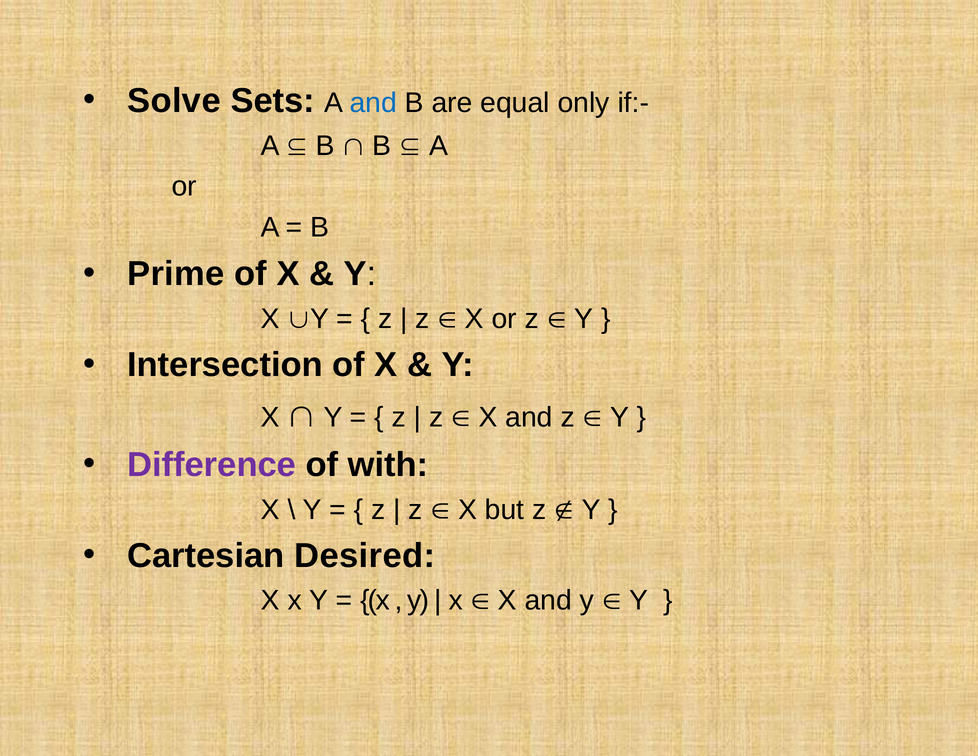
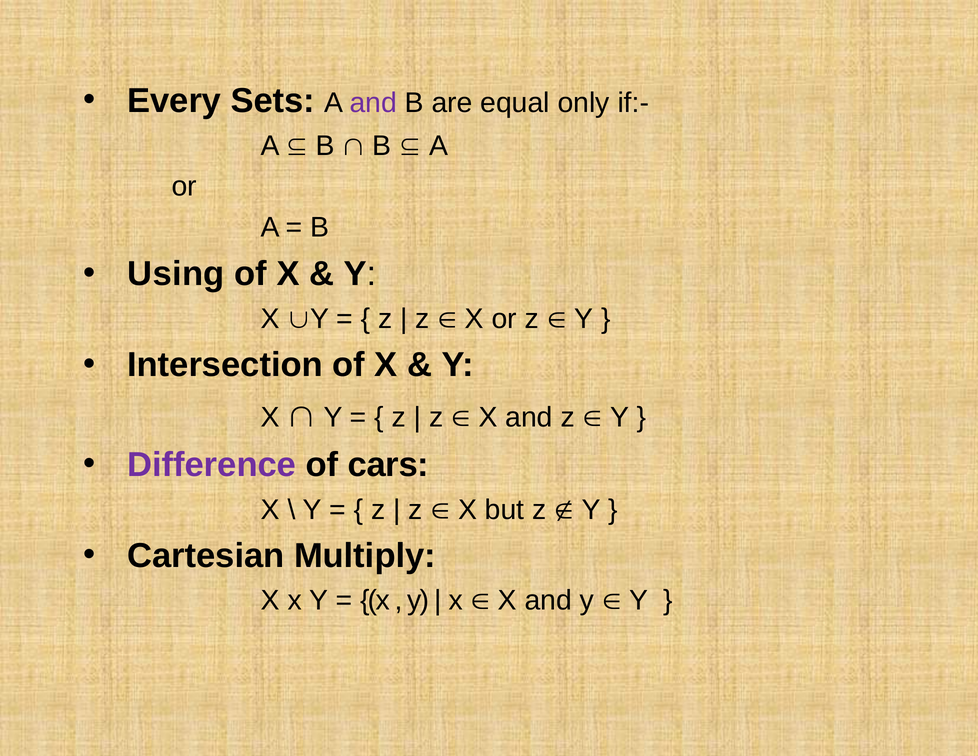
Solve: Solve -> Every (174, 101)
and colour: blue -> purple (373, 103)
Prime: Prime -> Using (176, 274)
with: with -> cars (388, 465)
Desired: Desired -> Multiply (365, 555)
